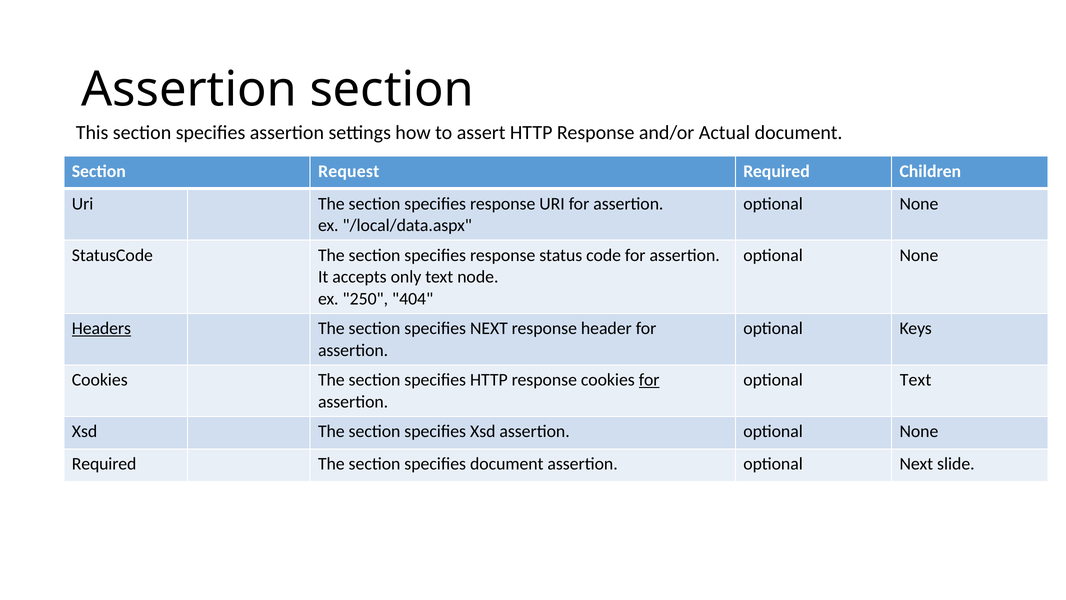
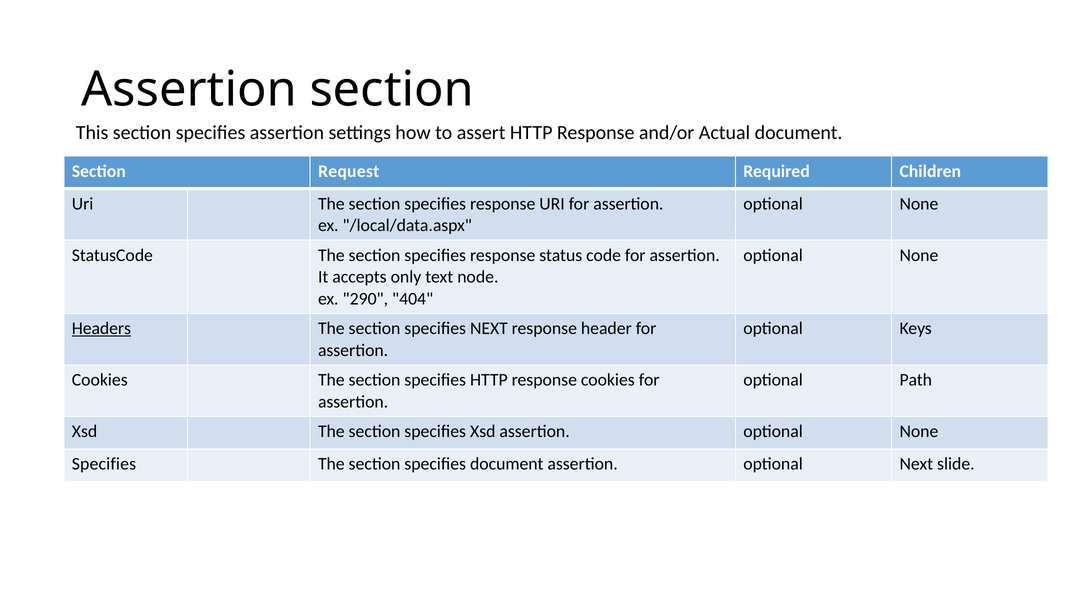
250: 250 -> 290 (365, 298)
for underline: present -> none (649, 380)
optional Text: Text -> Path (916, 380)
Required: Required -> Specifies (104, 464)
